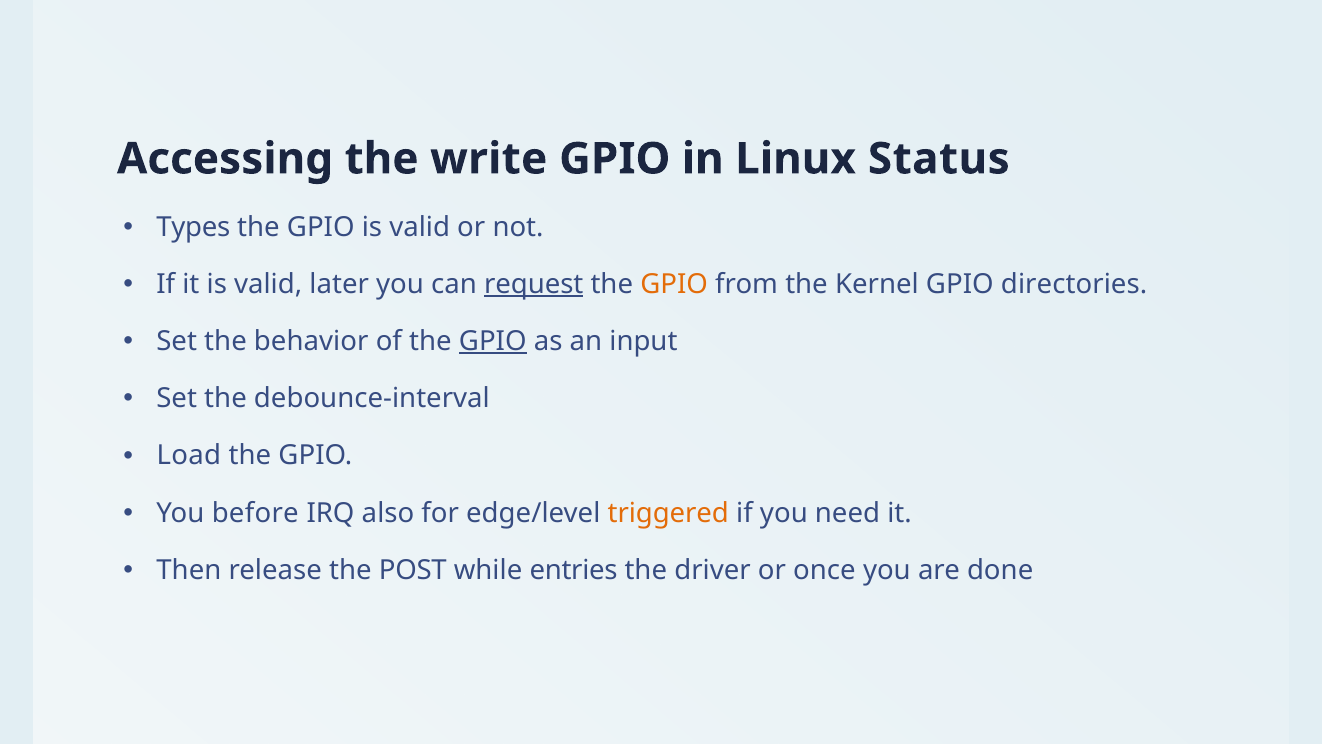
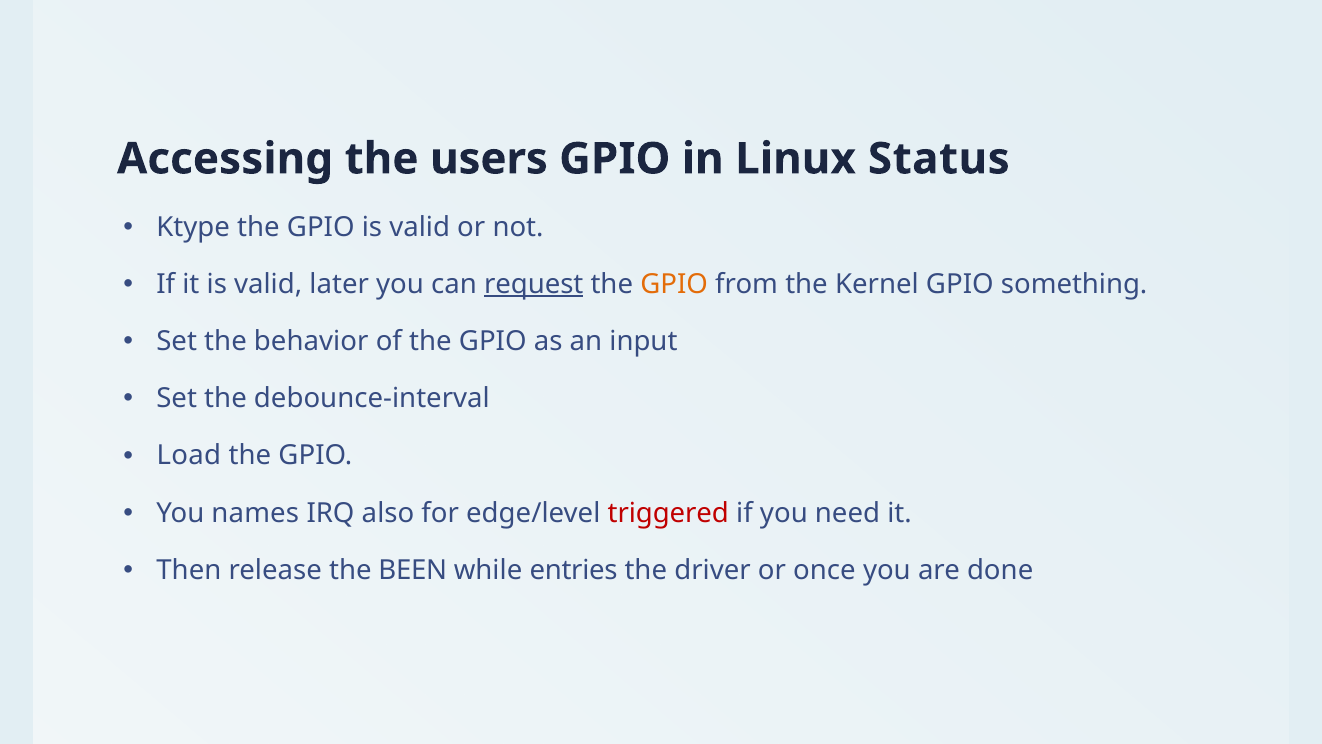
write: write -> users (489, 159)
Types: Types -> Ktype (193, 227)
directories: directories -> something (1074, 284)
GPIO underline: present -> none (493, 341)
before: before -> names (255, 513)
triggered colour: orange -> red (668, 513)
POST: POST -> BEEN (413, 570)
